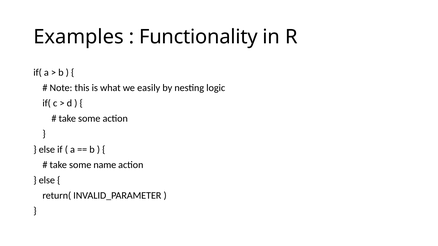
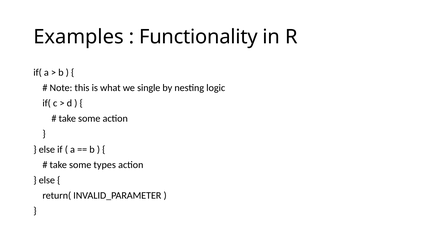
easily: easily -> single (149, 88)
name: name -> types (105, 165)
